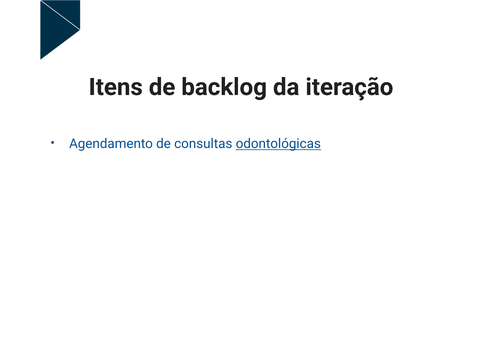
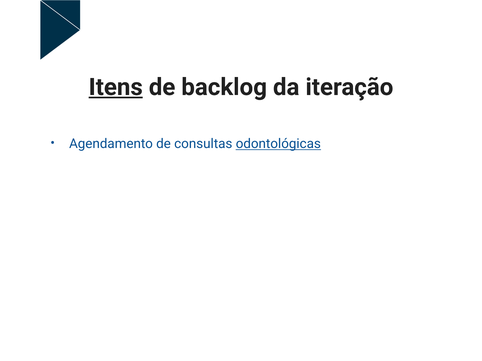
Itens underline: none -> present (116, 87)
